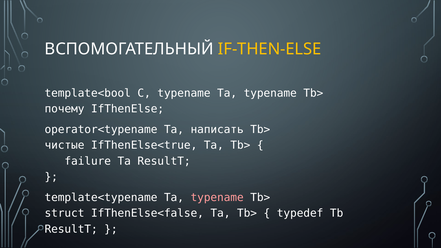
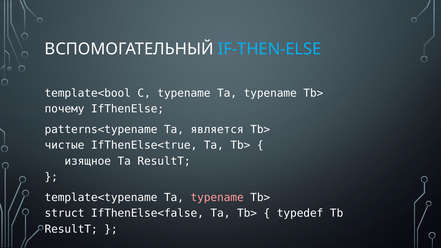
IF-THEN-ELSE colour: yellow -> light blue (270, 49)
operator<typename: operator<typename -> patterns<typename (101, 129)
написать: написать -> является (217, 129)
failure: failure -> изящное (88, 161)
